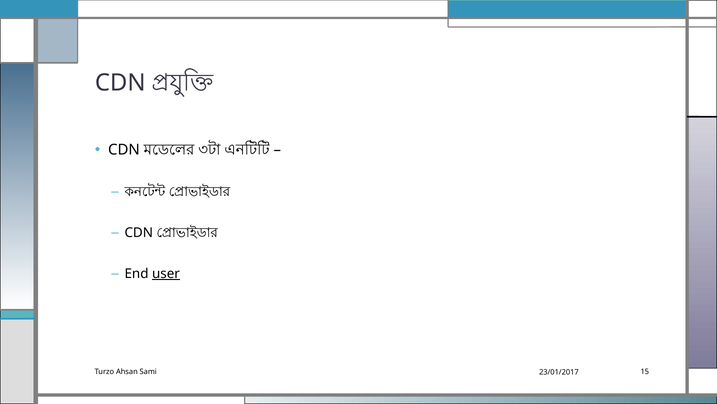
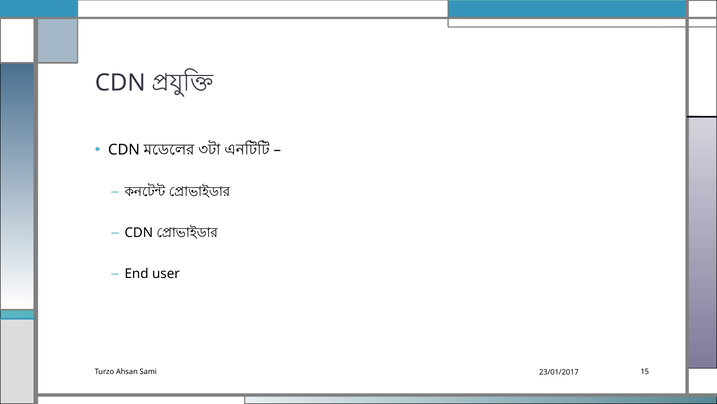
user underline: present -> none (166, 273)
